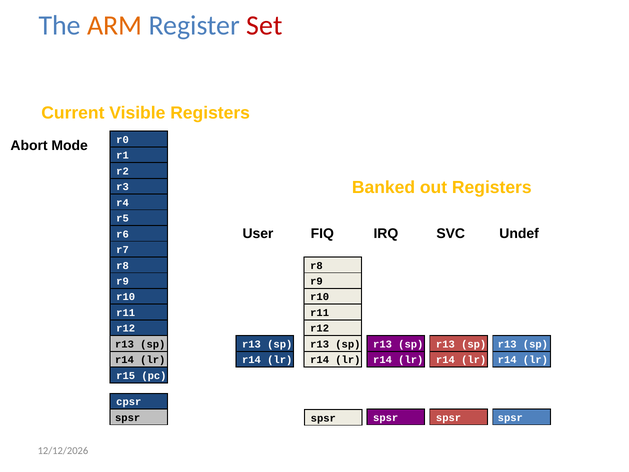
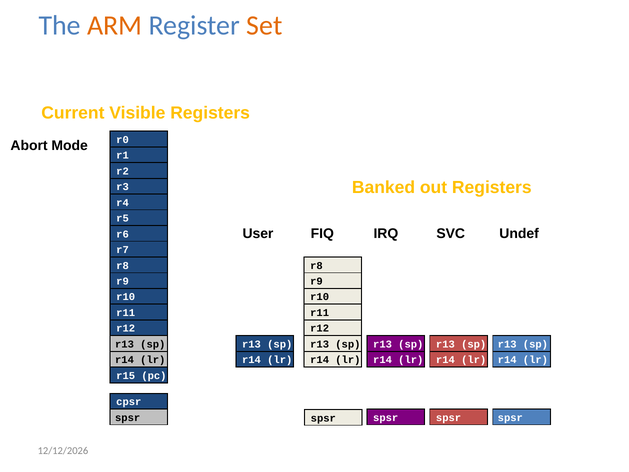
Set colour: red -> orange (264, 26)
